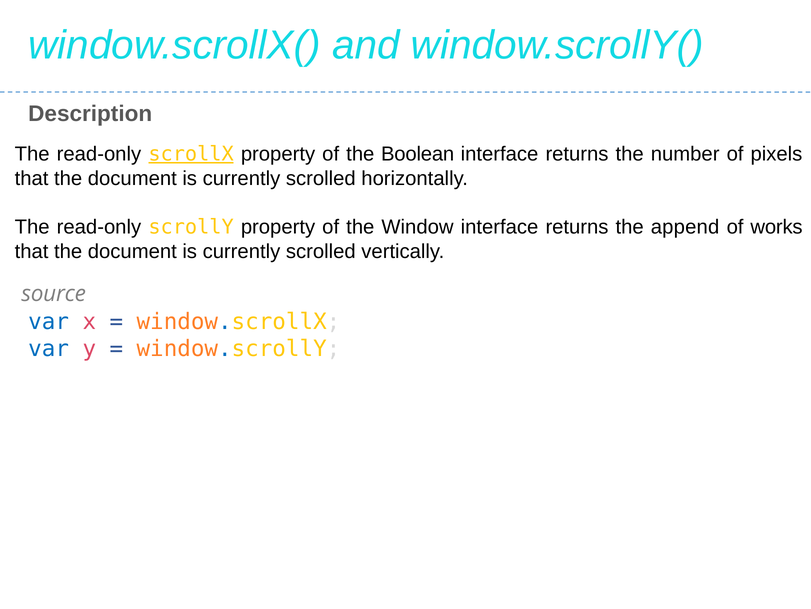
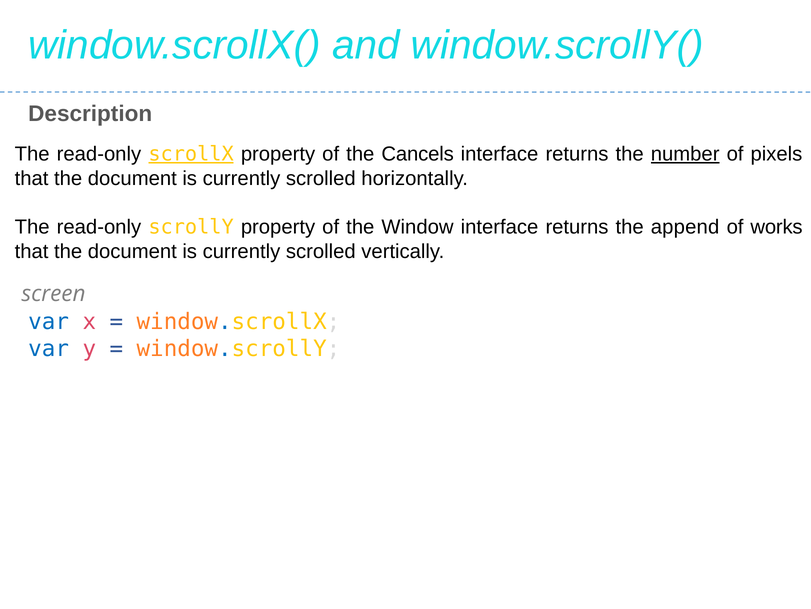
Boolean: Boolean -> Cancels (418, 154)
number underline: none -> present (685, 154)
source: source -> screen (54, 293)
